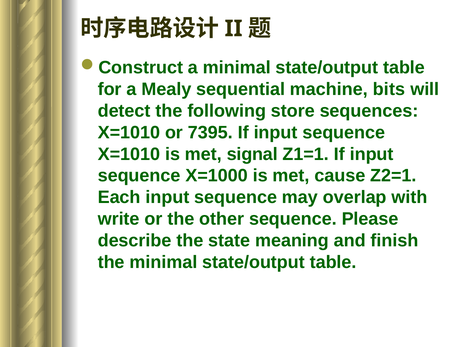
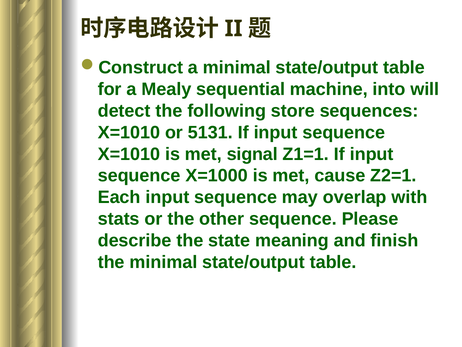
bits: bits -> into (389, 89)
7395: 7395 -> 5131 (210, 132)
write: write -> stats (119, 219)
